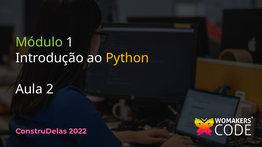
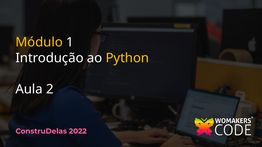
Módulo colour: light green -> yellow (39, 42)
